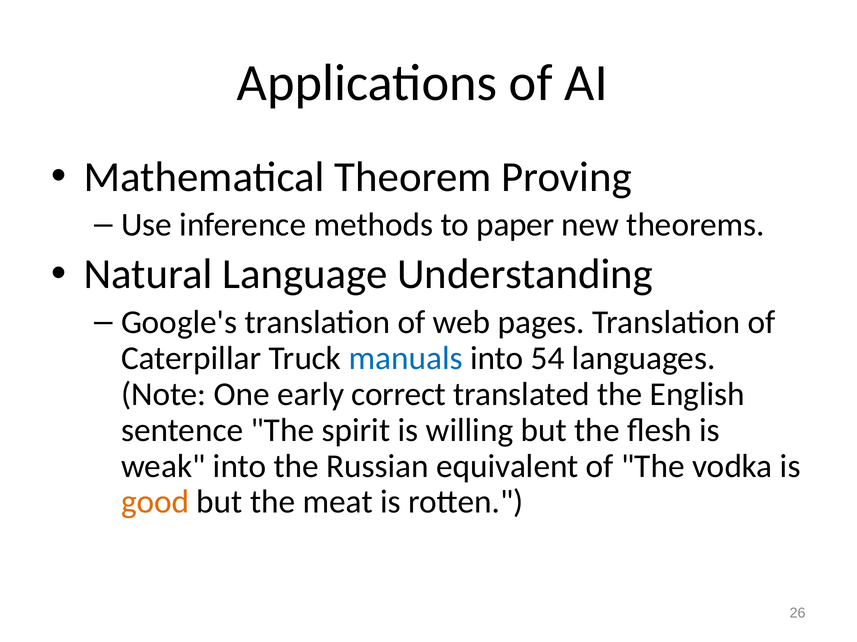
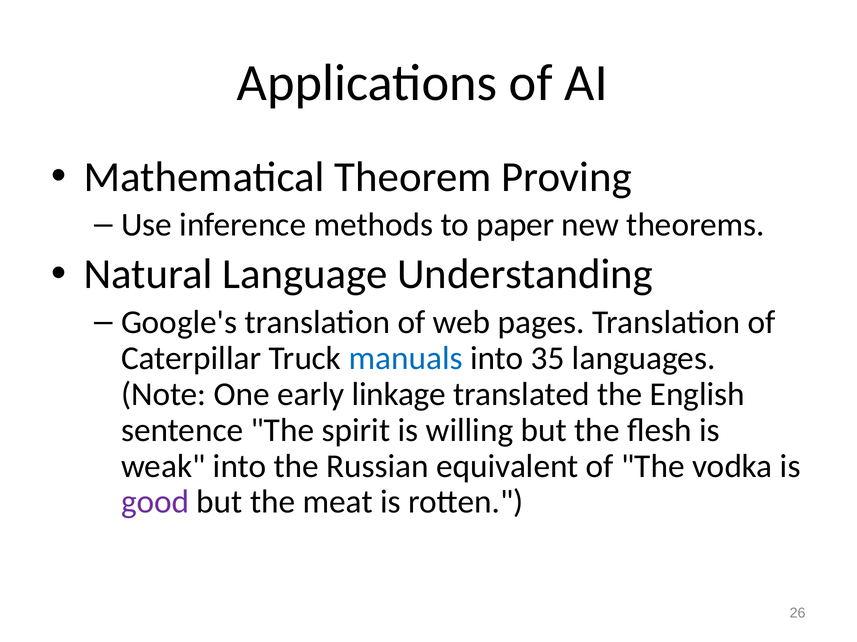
54: 54 -> 35 (548, 359)
correct: correct -> linkage (399, 395)
good colour: orange -> purple (155, 503)
